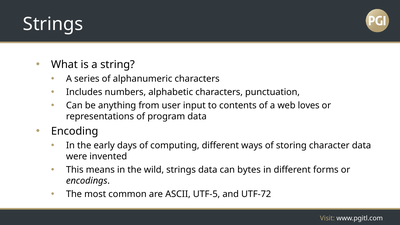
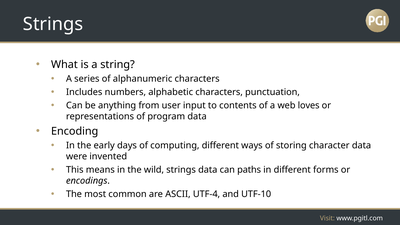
bytes: bytes -> paths (249, 170)
UTF-5: UTF-5 -> UTF-4 (207, 194)
UTF-72: UTF-72 -> UTF-10 (256, 194)
